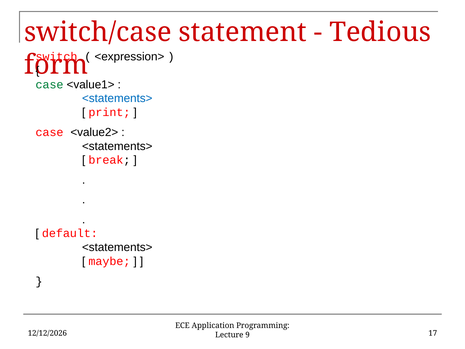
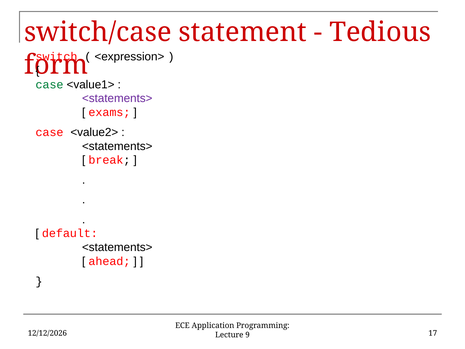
<statements> colour: blue -> purple (117, 98)
print: print -> exams (109, 112)
maybe: maybe -> ahead (109, 261)
